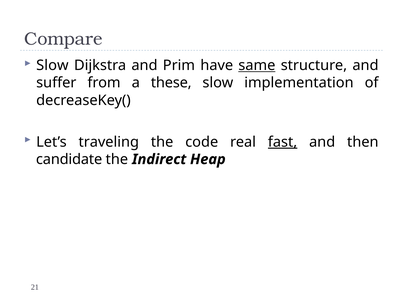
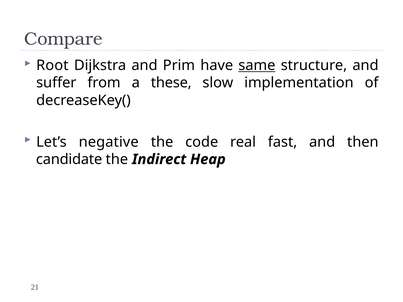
Slow: Slow -> Root (52, 65)
traveling: traveling -> negative (109, 142)
fast underline: present -> none (283, 142)
